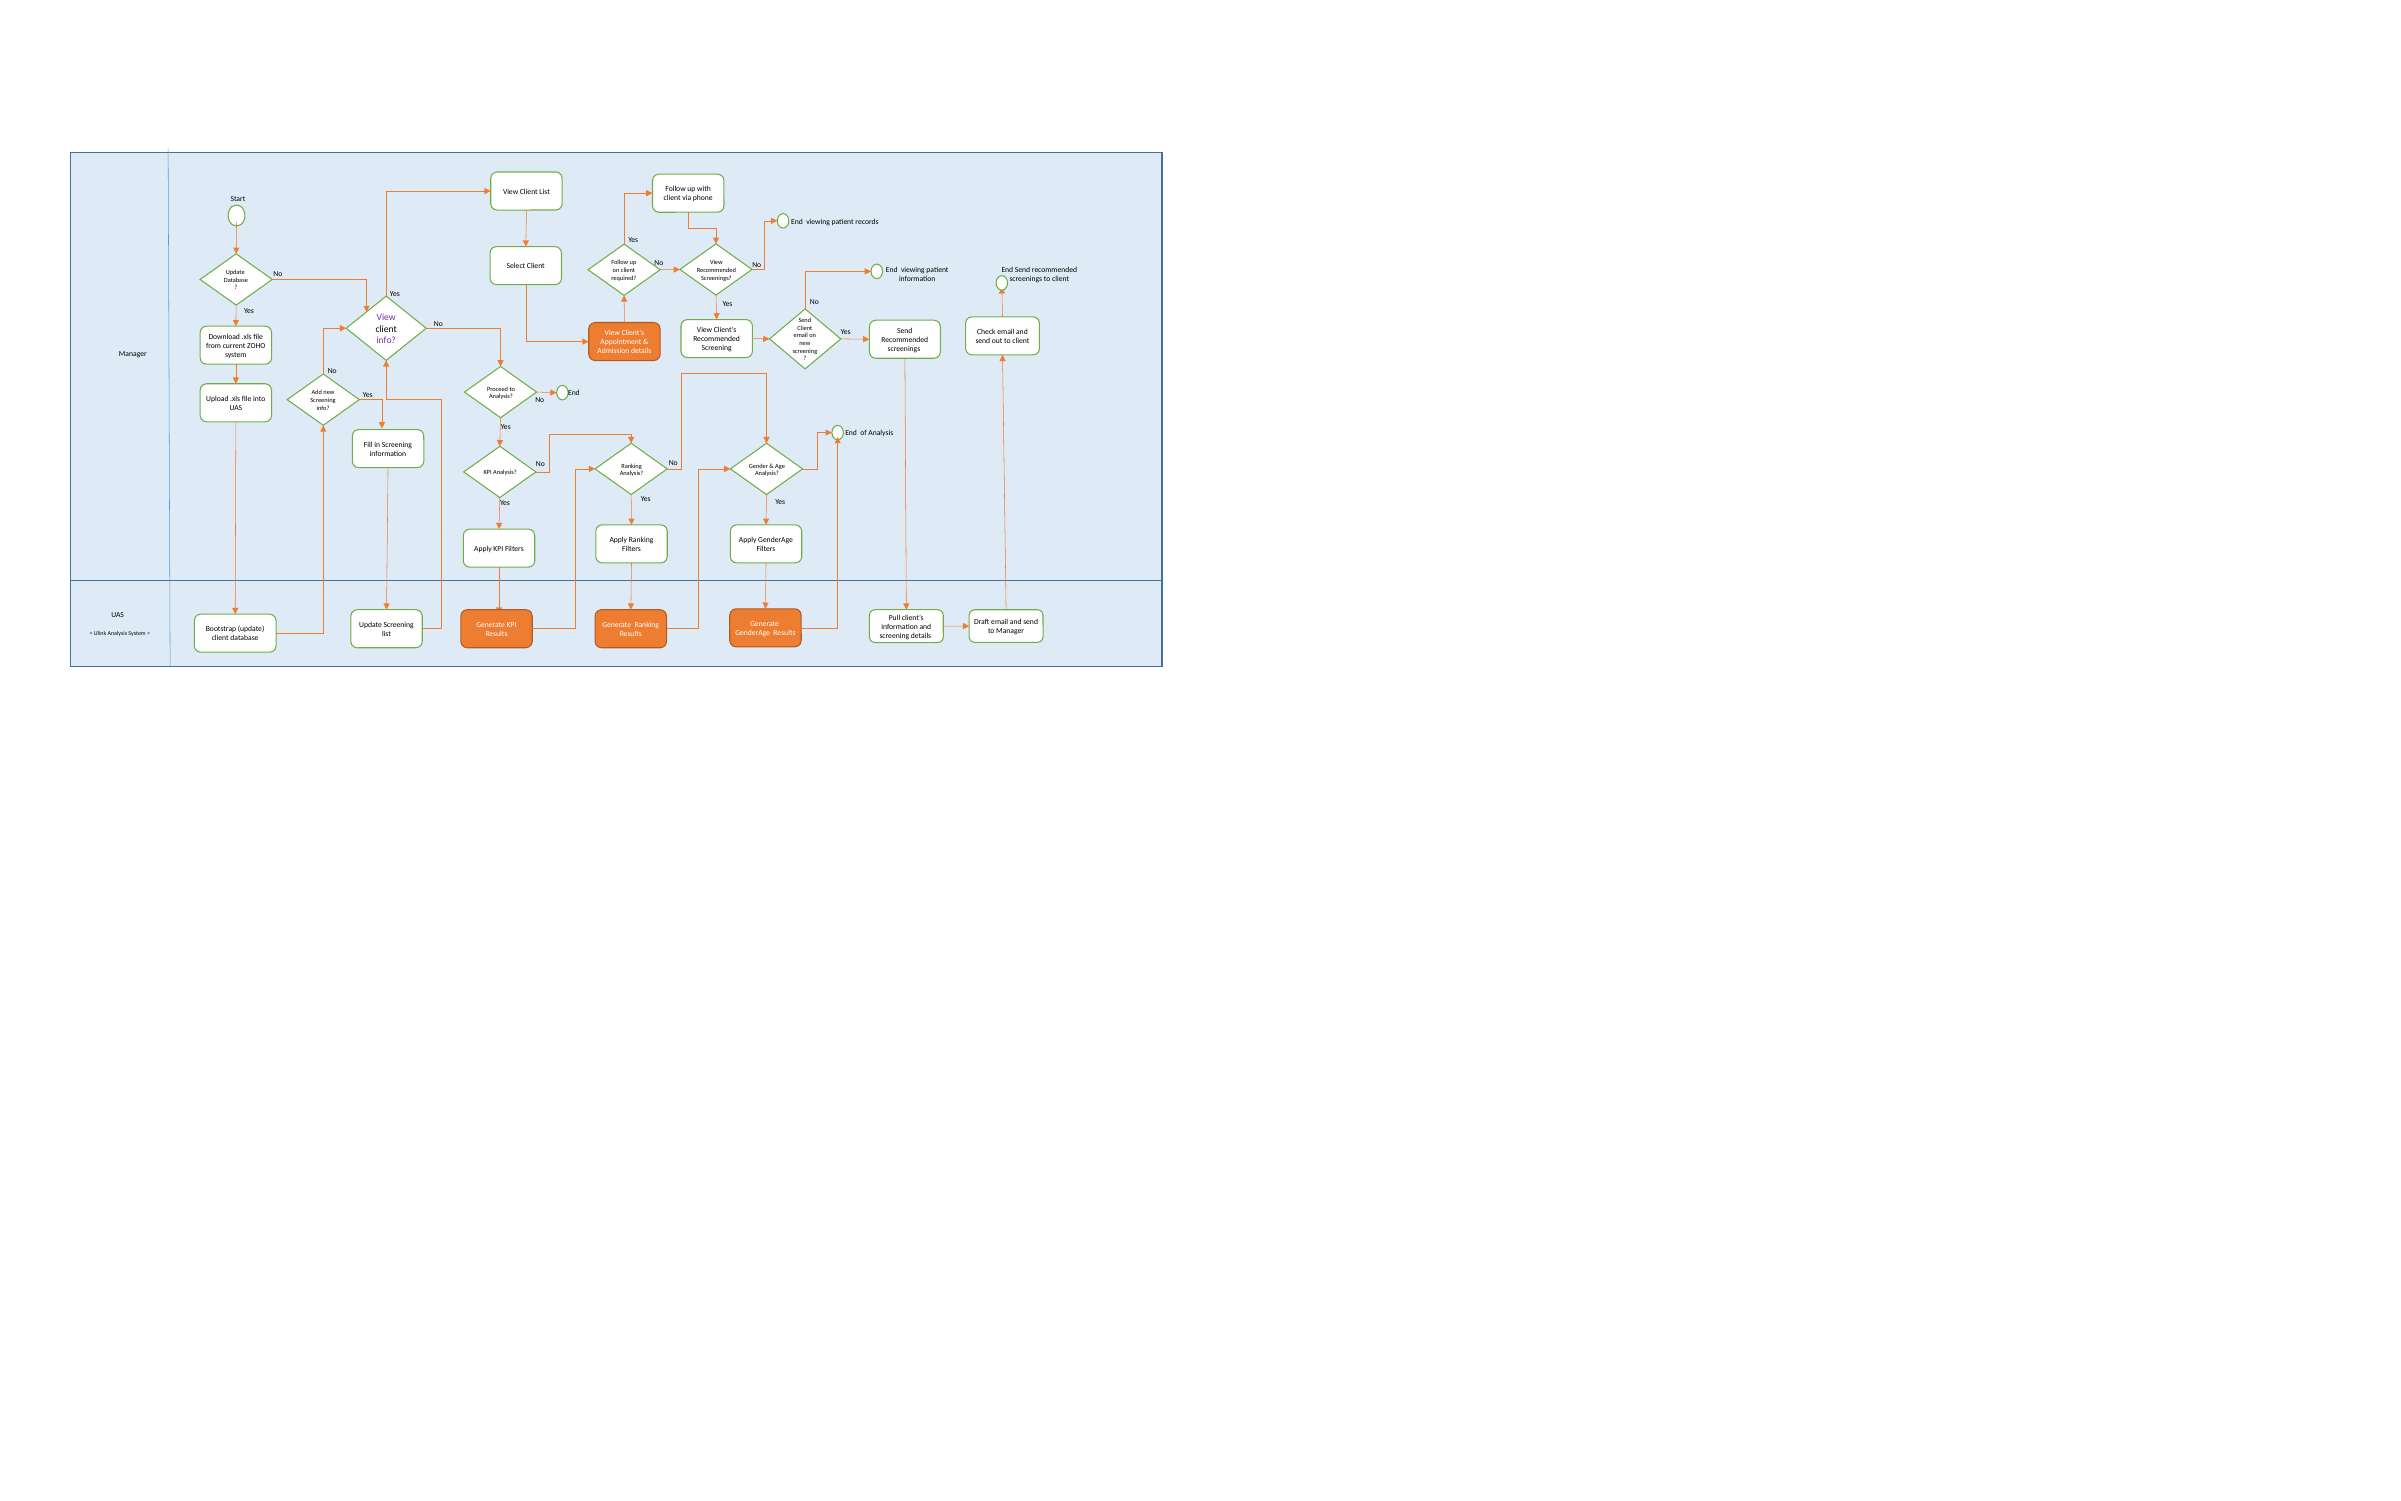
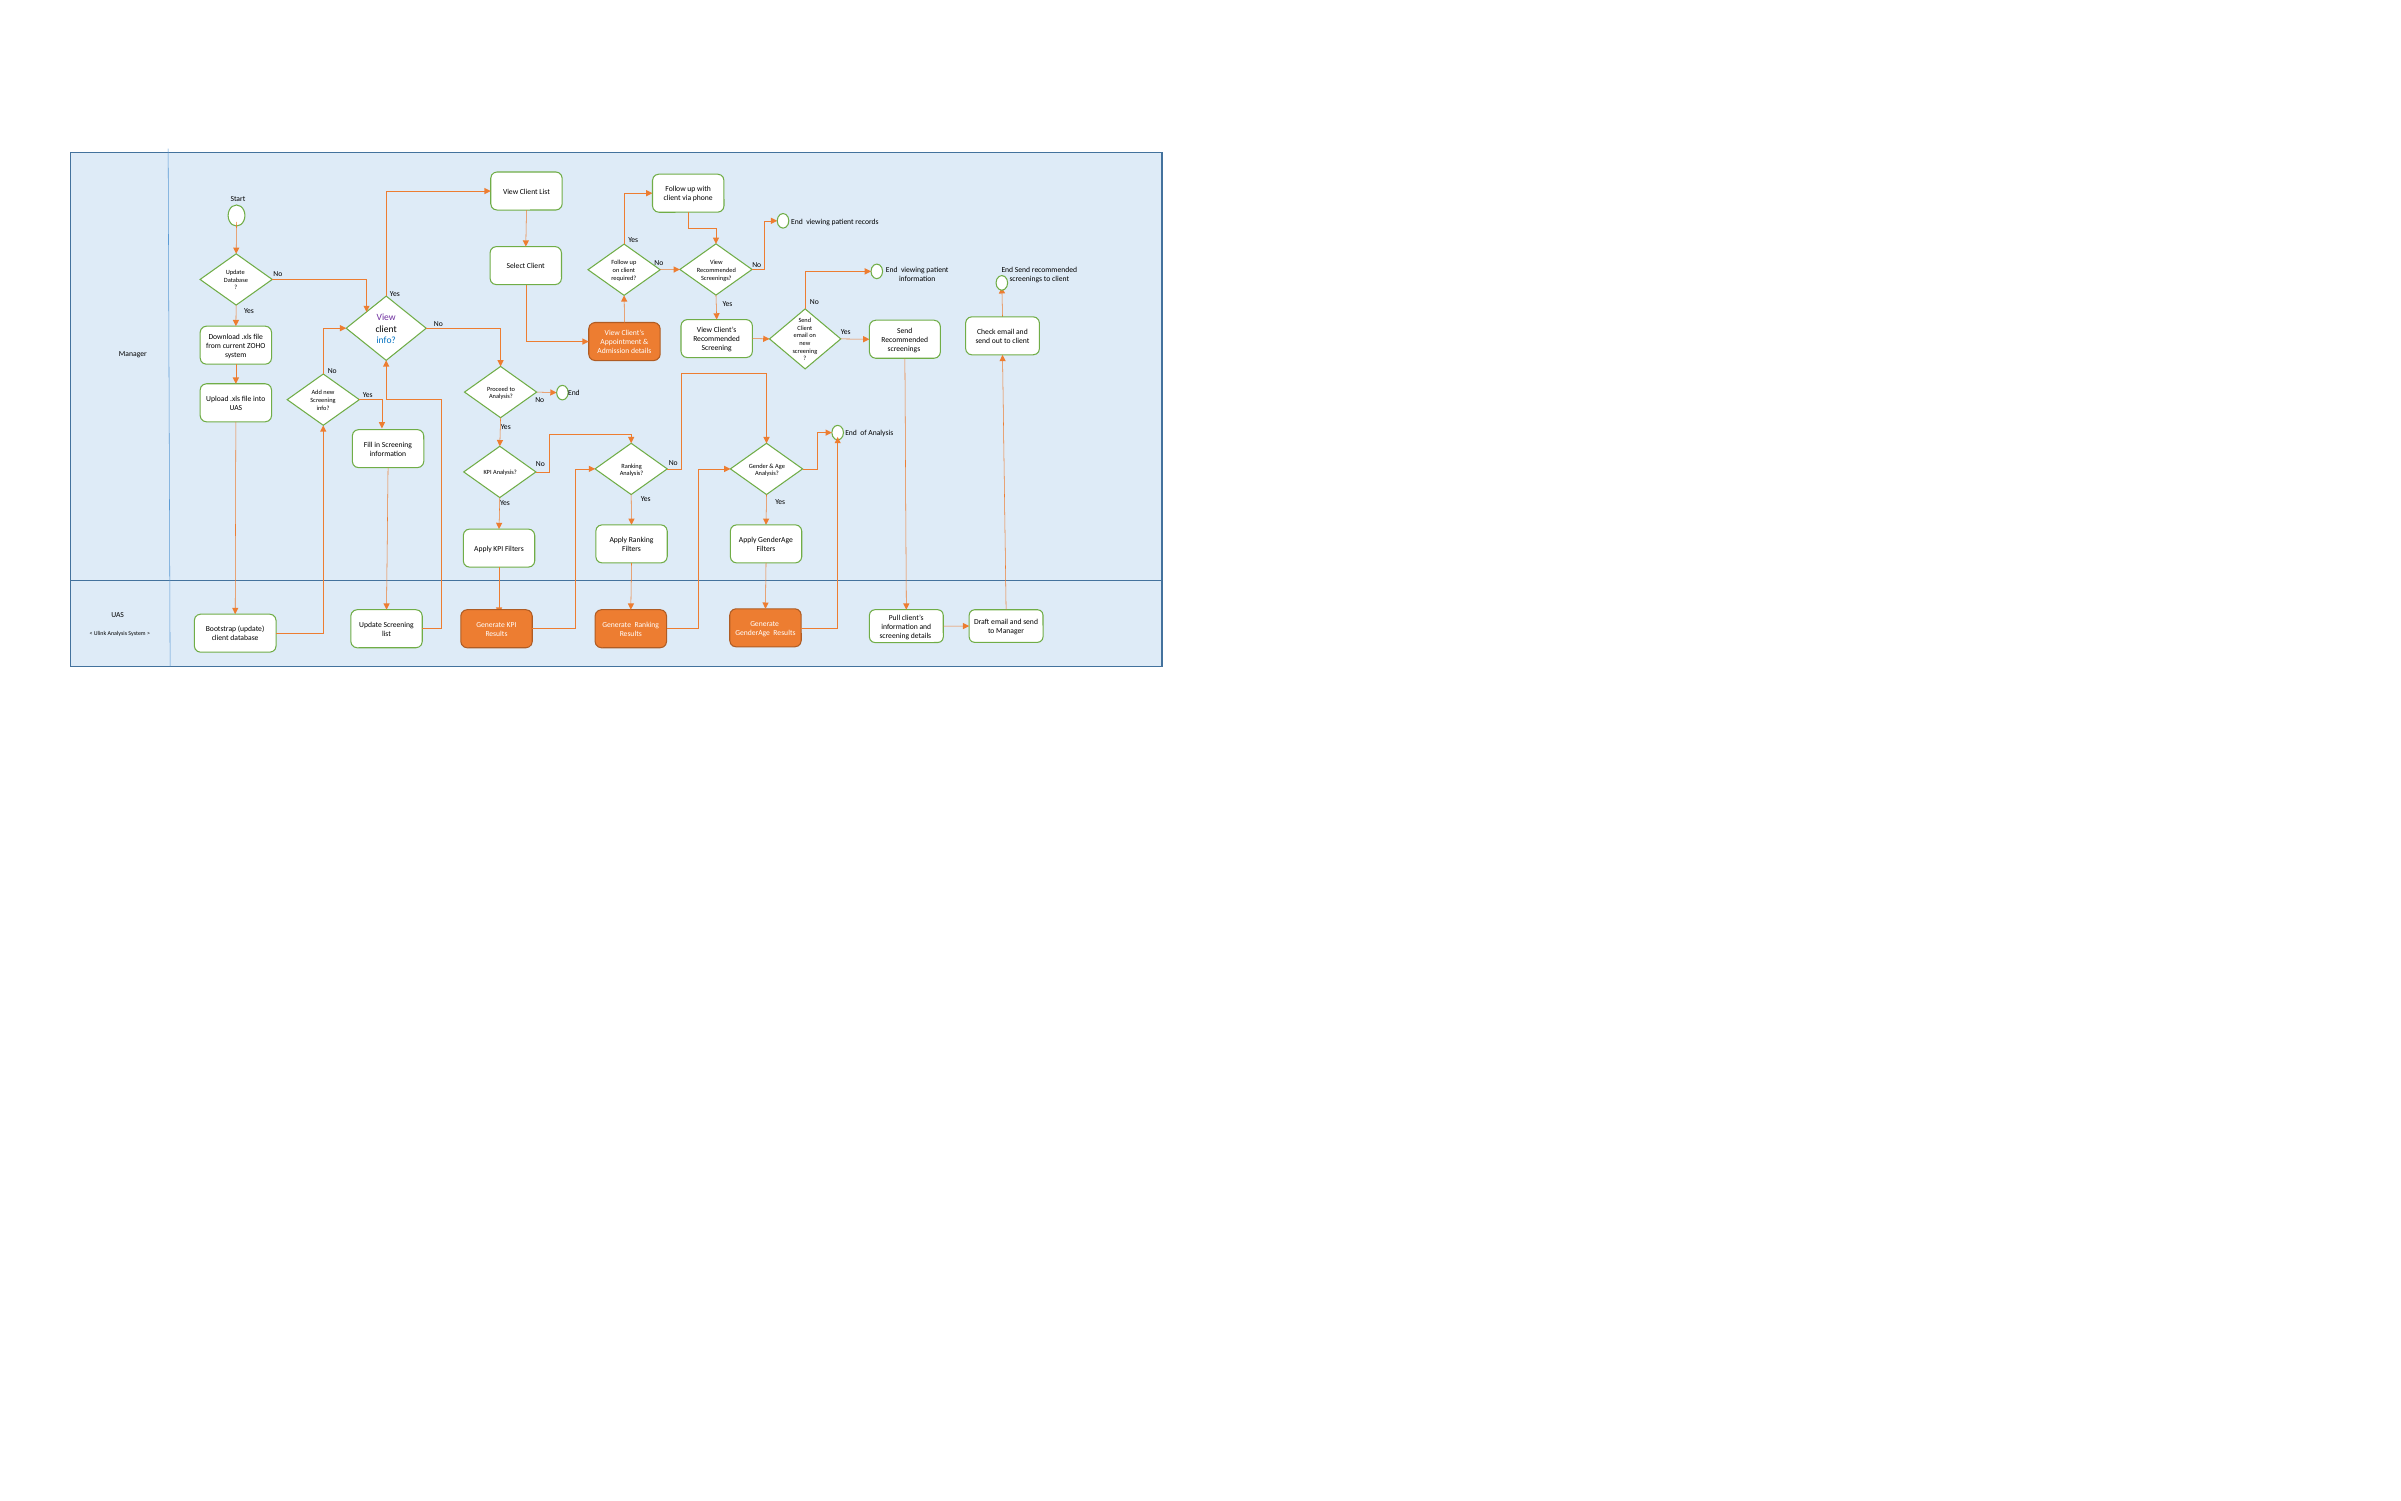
info colour: purple -> blue (386, 340)
